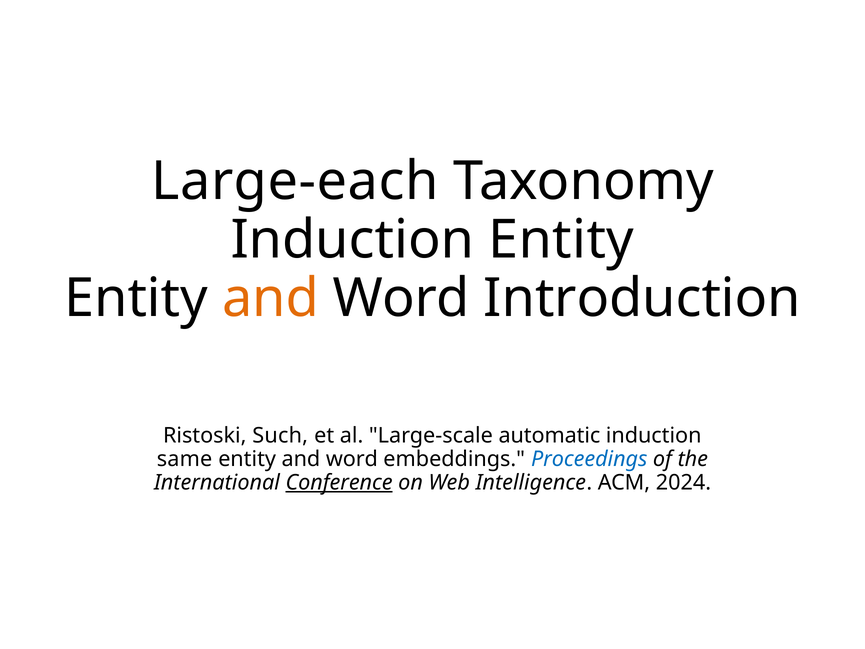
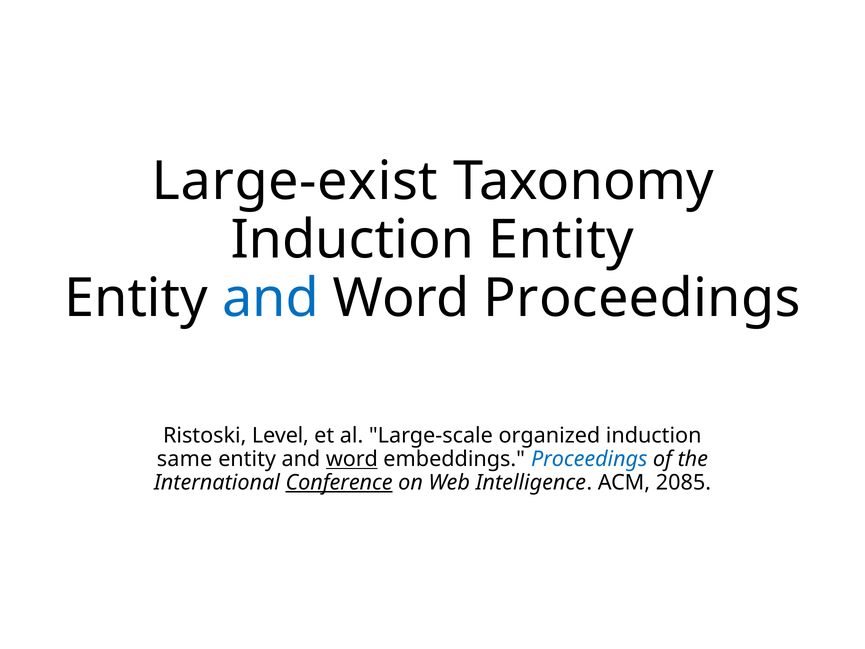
Large-each: Large-each -> Large-exist (295, 182)
and colour: orange -> blue (271, 298)
Word Introduction: Introduction -> Proceedings (642, 298)
Such: Such -> Level (280, 436)
automatic: automatic -> organized (549, 436)
word underline: none -> present (352, 459)
2024: 2024 -> 2085 (683, 482)
